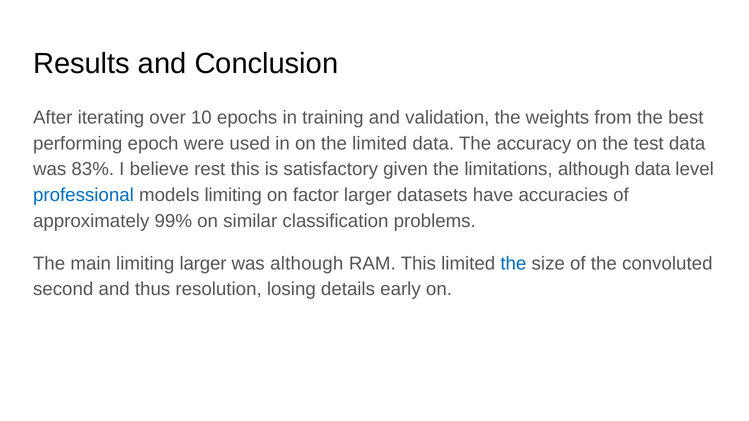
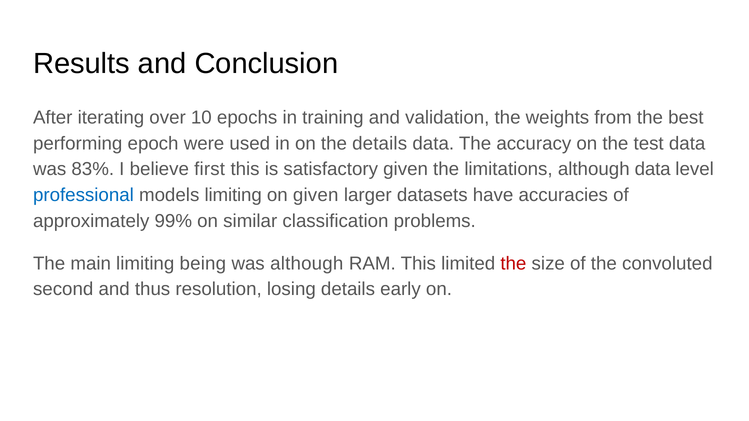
the limited: limited -> details (380, 144)
rest: rest -> first (210, 169)
on factor: factor -> given (316, 195)
limiting larger: larger -> being (203, 264)
the colour: blue -> red (513, 264)
